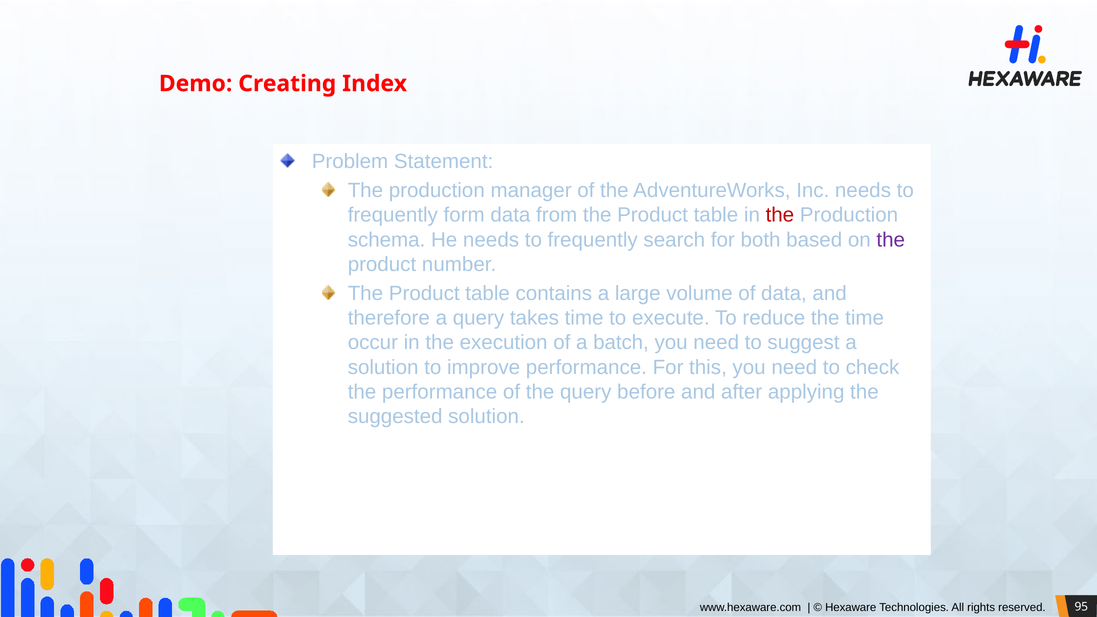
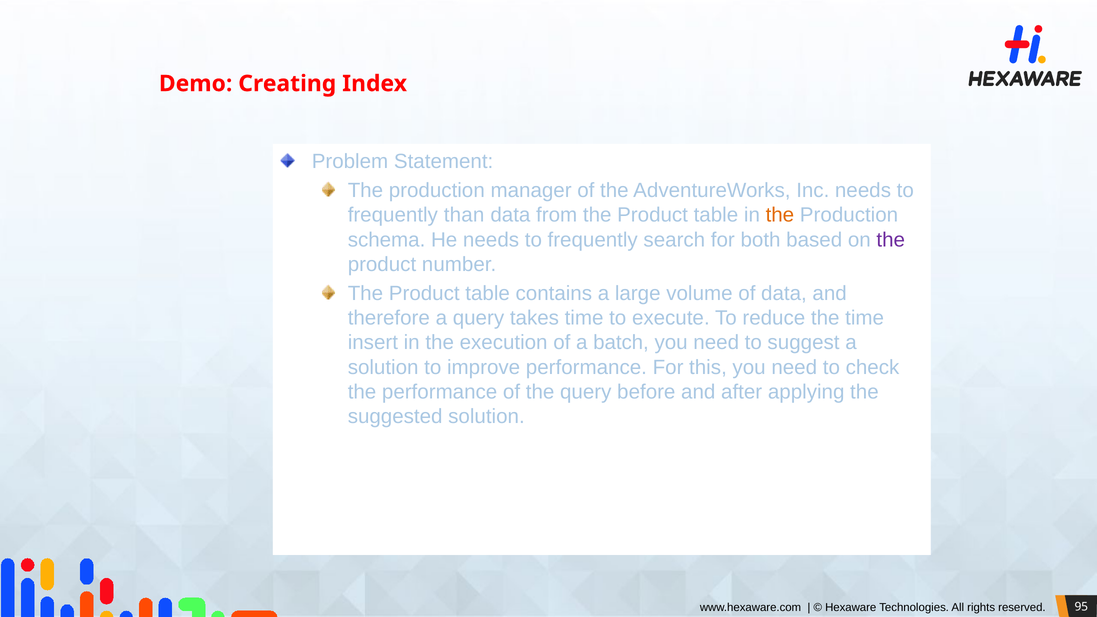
form: form -> than (464, 215)
the colour: red -> orange (780, 215)
occur: occur -> insert (373, 343)
